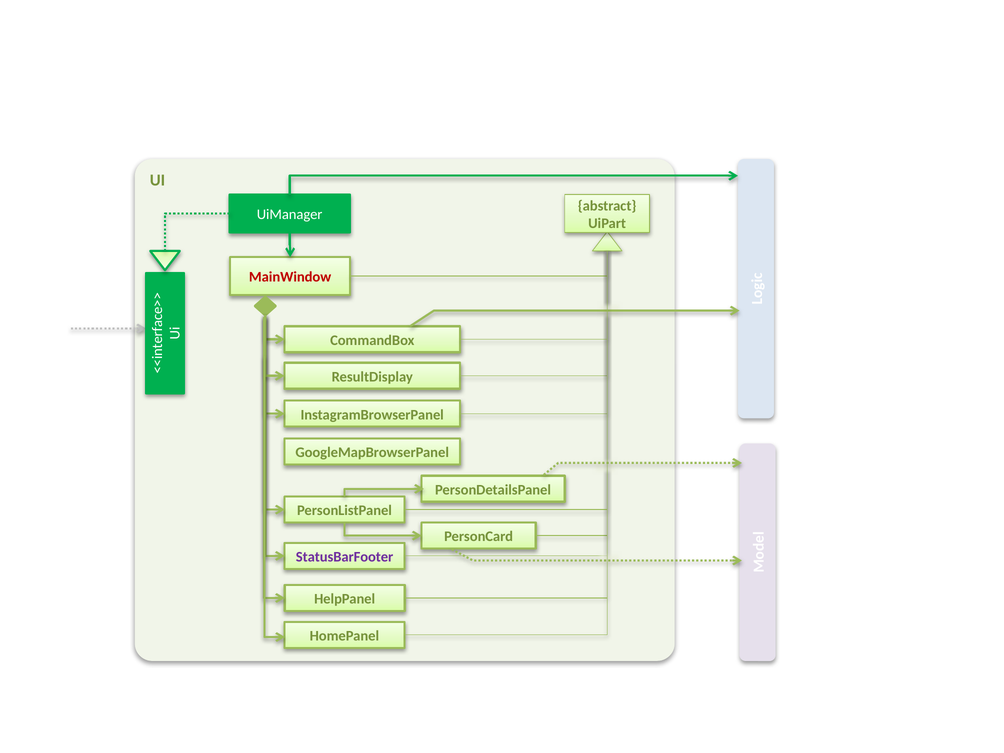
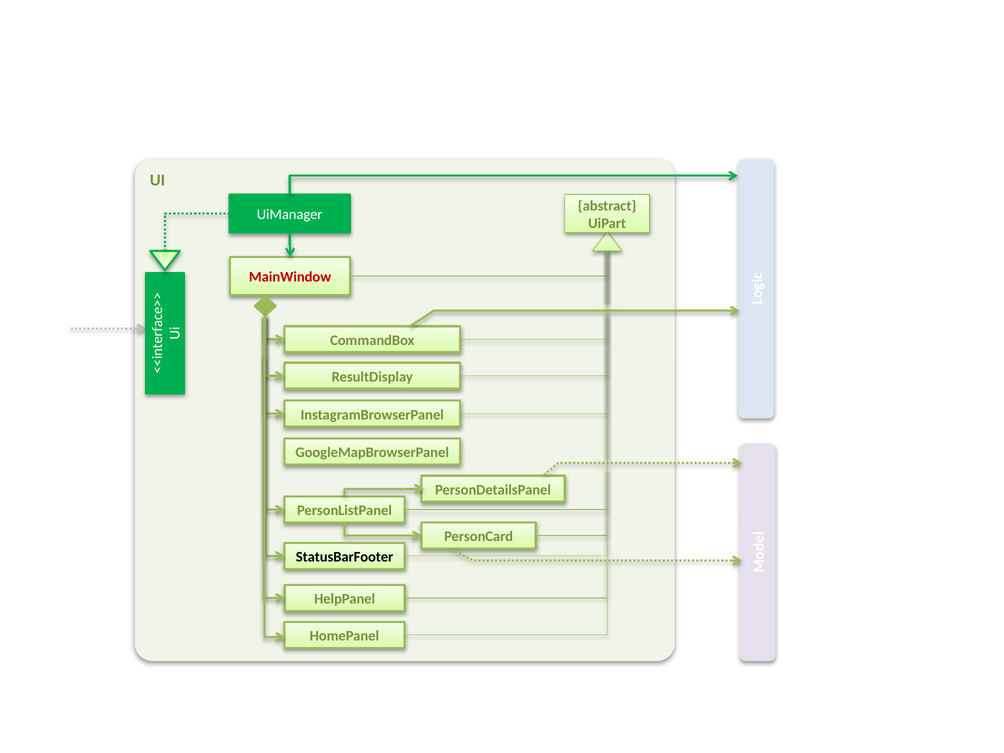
StatusBarFooter colour: purple -> black (345, 557)
